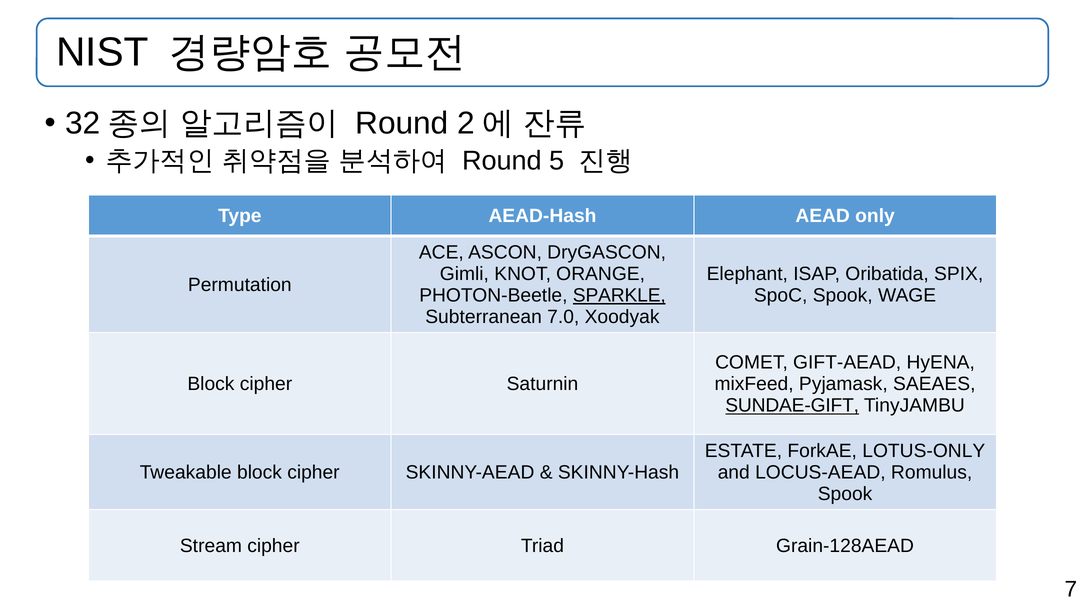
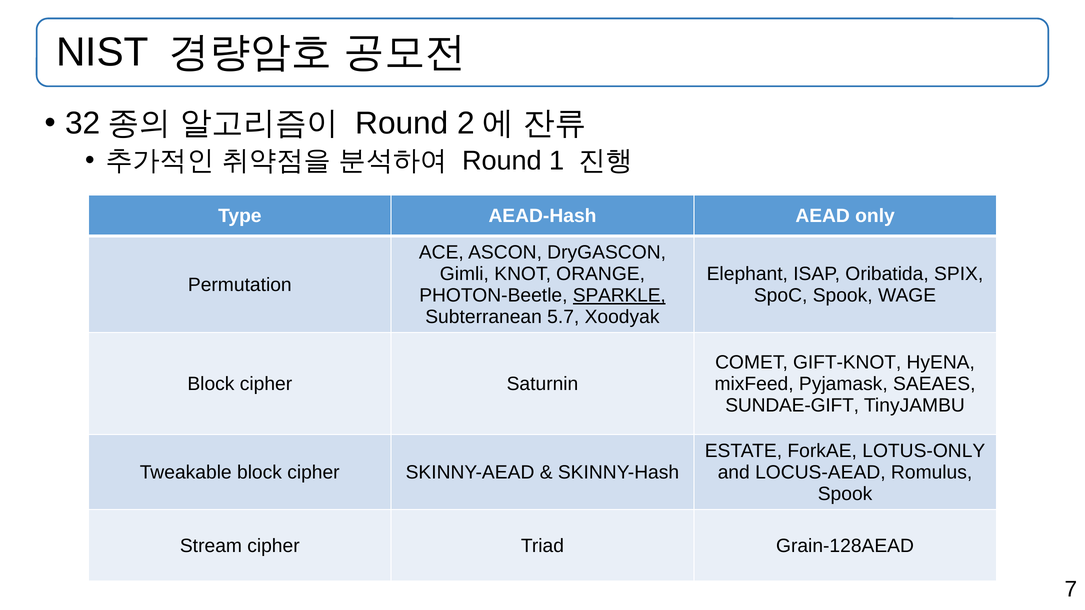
5: 5 -> 1 (557, 161)
7.0: 7.0 -> 5.7 (563, 317)
GIFT-AEAD: GIFT-AEAD -> GIFT-KNOT (847, 363)
SUNDAE-GIFT underline: present -> none (792, 406)
